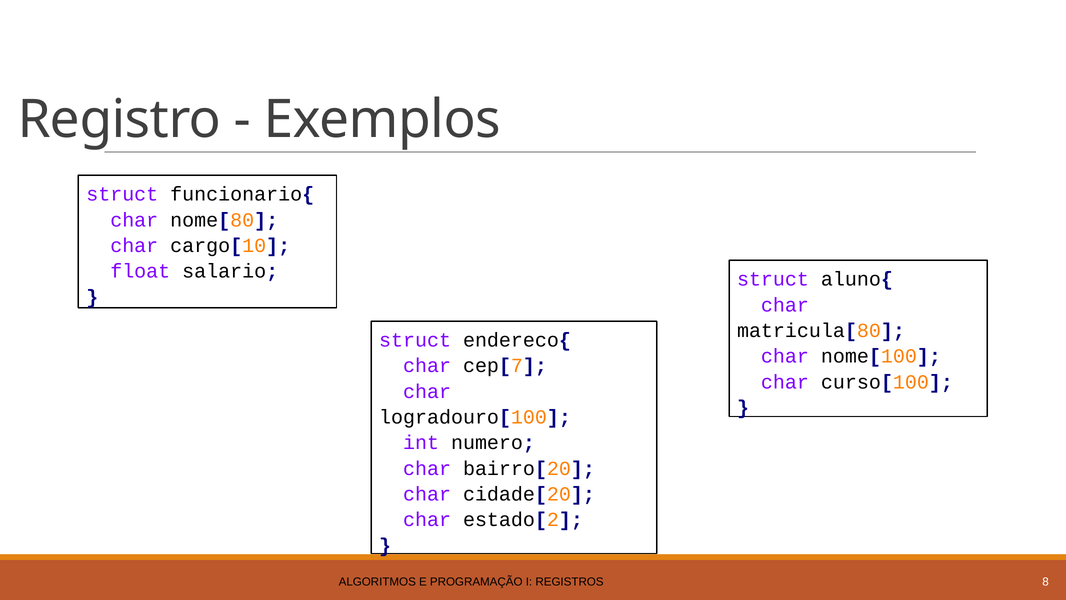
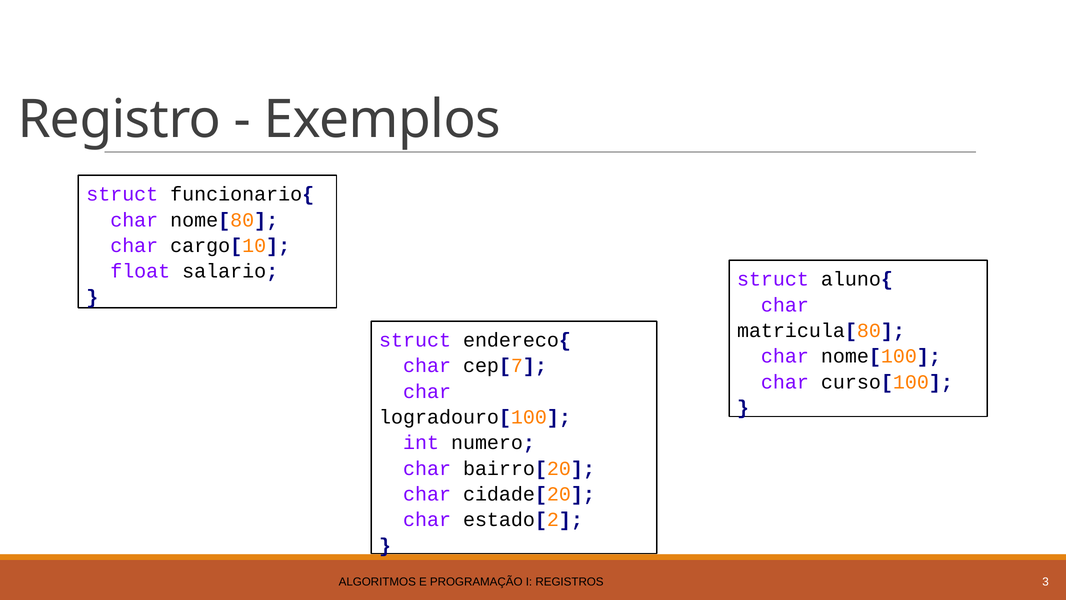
8: 8 -> 3 (1046, 582)
